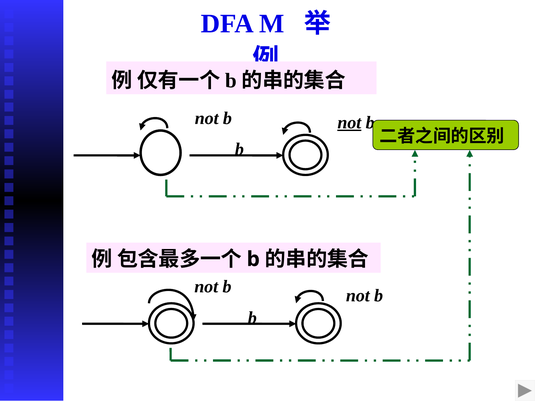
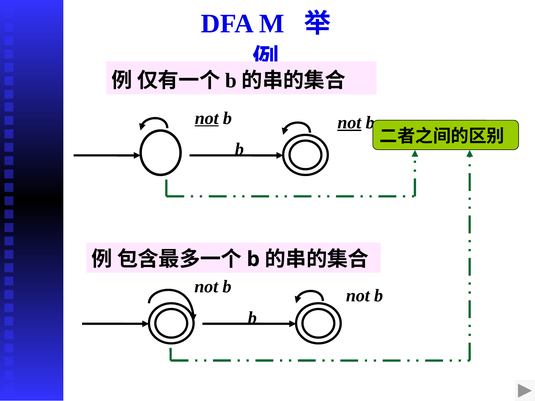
not underline: none -> present (207, 118)
